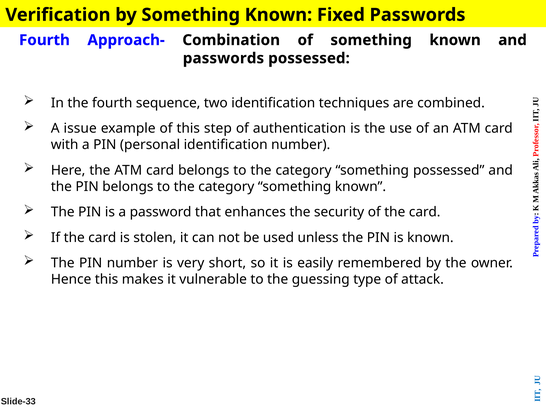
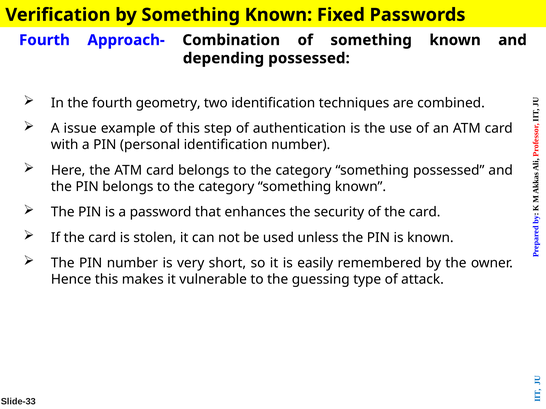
passwords: passwords -> depending (223, 58)
sequence: sequence -> geometry (168, 103)
